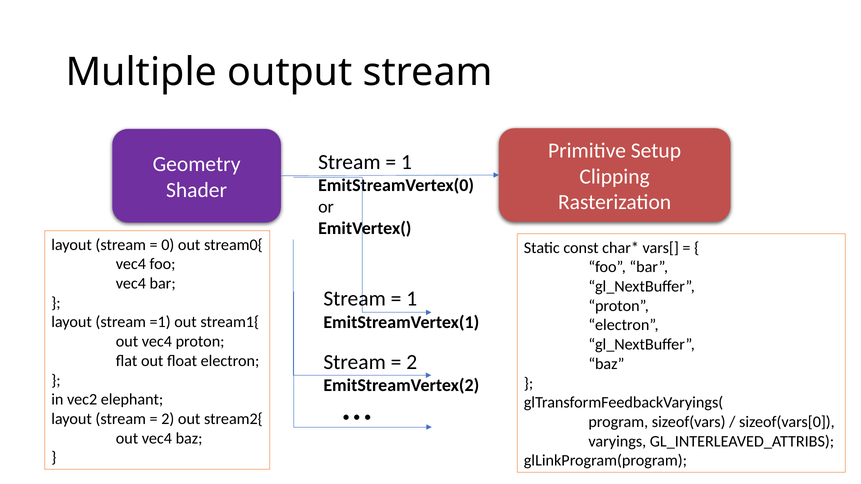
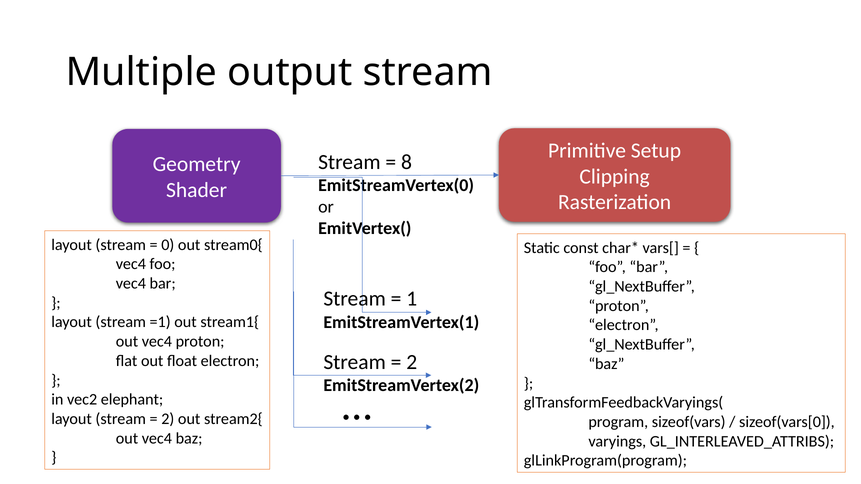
1: 1 -> 8 (406, 162)
